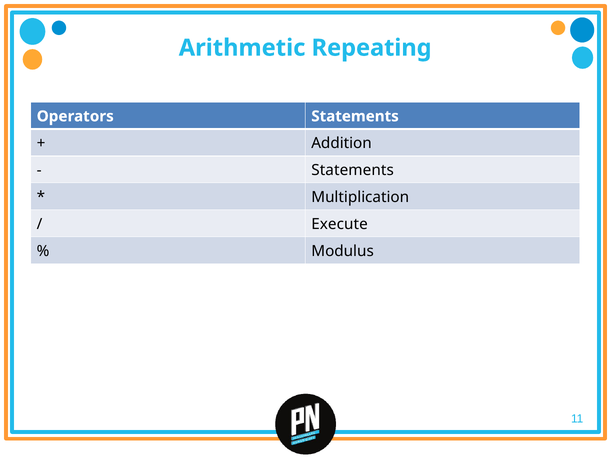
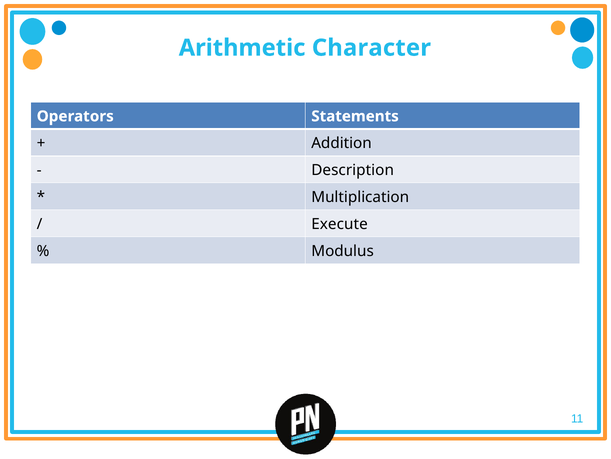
Repeating: Repeating -> Character (371, 48)
Statements: Statements -> Description (353, 170)
